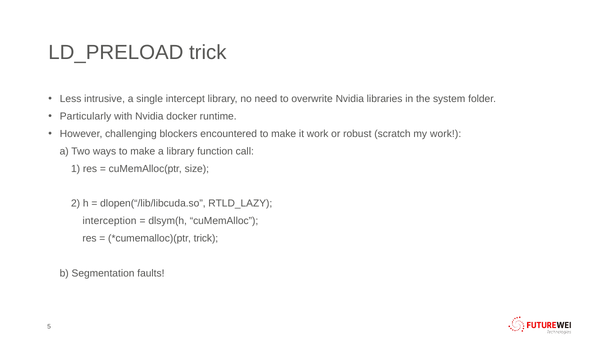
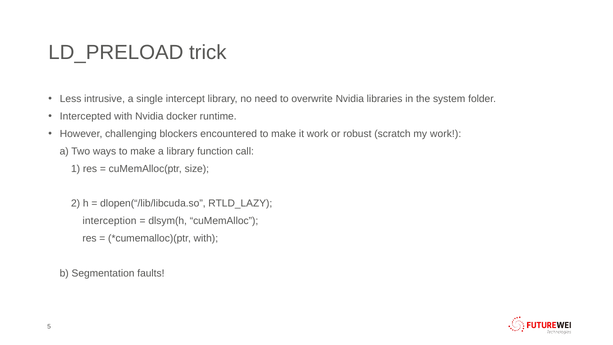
Particularly: Particularly -> Intercepted (86, 116)
trick: trick -> with (206, 238)
